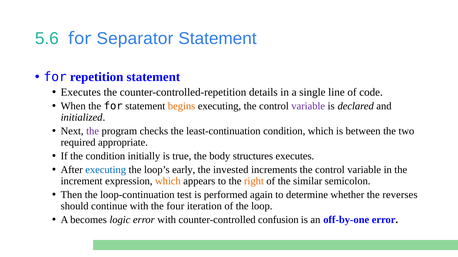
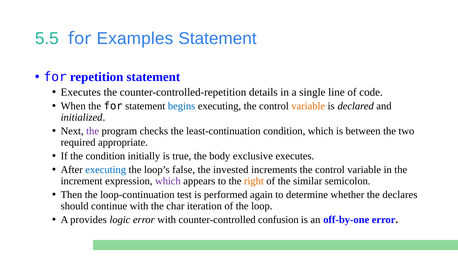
5.6: 5.6 -> 5.5 (47, 38)
Separator: Separator -> Examples (135, 38)
begins colour: orange -> blue (182, 106)
variable colour: purple -> orange (308, 106)
structures: structures -> exclusive (253, 157)
early: early -> false (184, 170)
which colour: orange -> purple (168, 182)
reverses: reverses -> declares (400, 195)
four: four -> char (175, 207)
becomes: becomes -> provides (89, 220)
